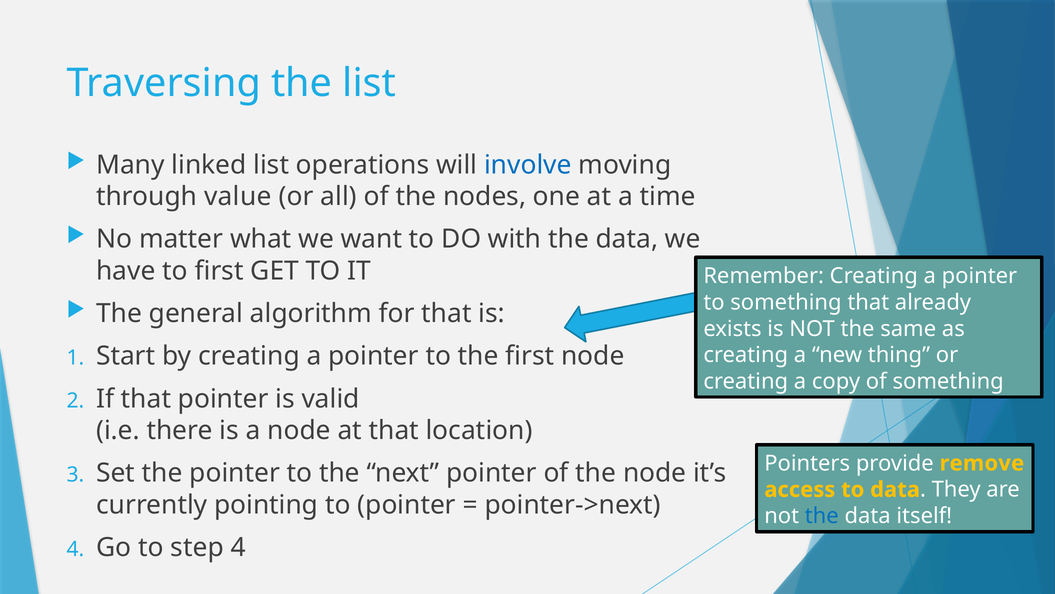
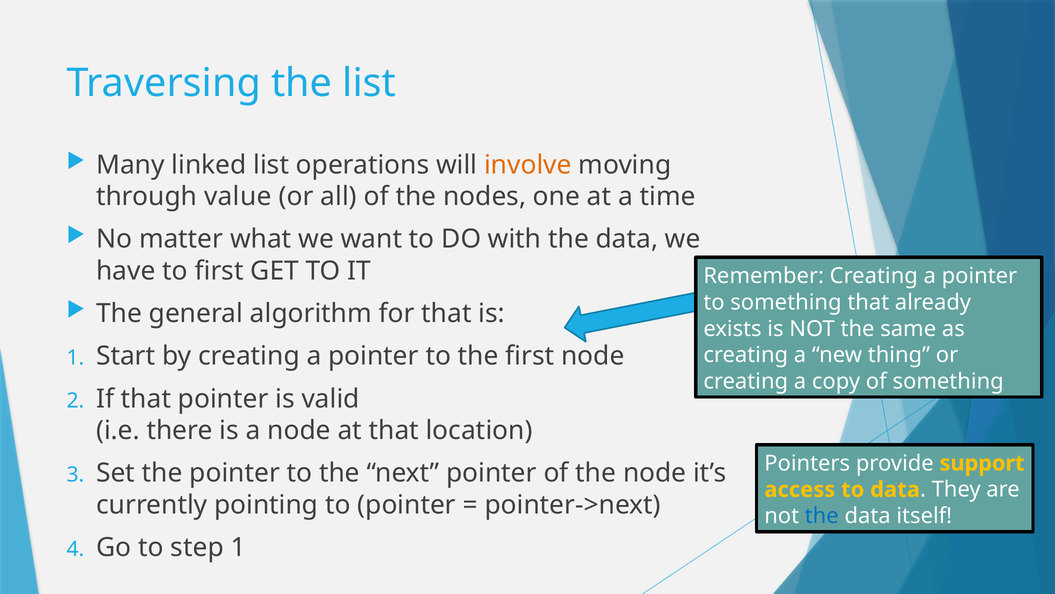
involve colour: blue -> orange (528, 165)
remove: remove -> support (982, 463)
step 4: 4 -> 1 (238, 547)
